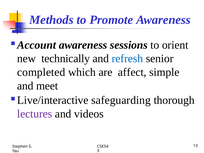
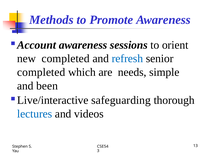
new technically: technically -> completed (66, 59)
affect: affect -> needs (132, 72)
meet: meet -> been (47, 86)
lectures colour: purple -> blue (35, 114)
